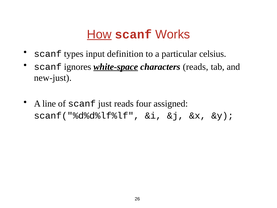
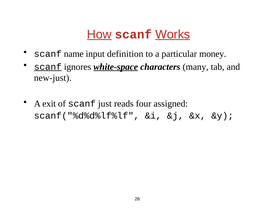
Works underline: none -> present (173, 34)
types: types -> name (74, 54)
celsius: celsius -> money (213, 54)
scanf underline: none -> present (48, 67)
characters reads: reads -> many (196, 67)
line: line -> exit (49, 104)
